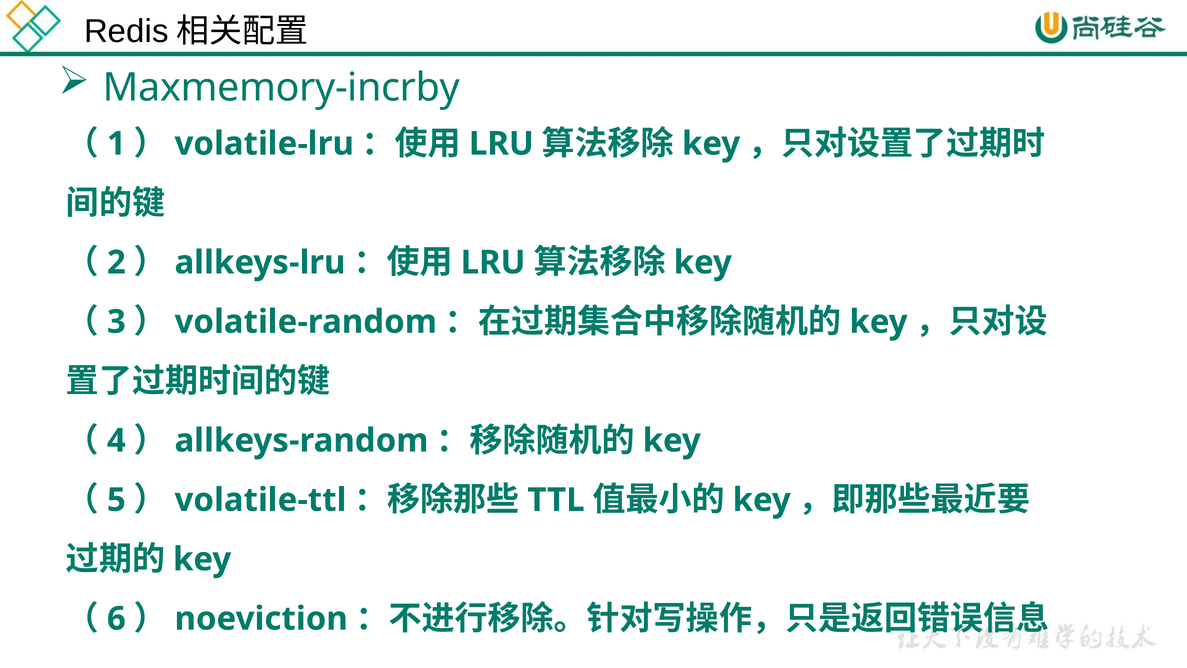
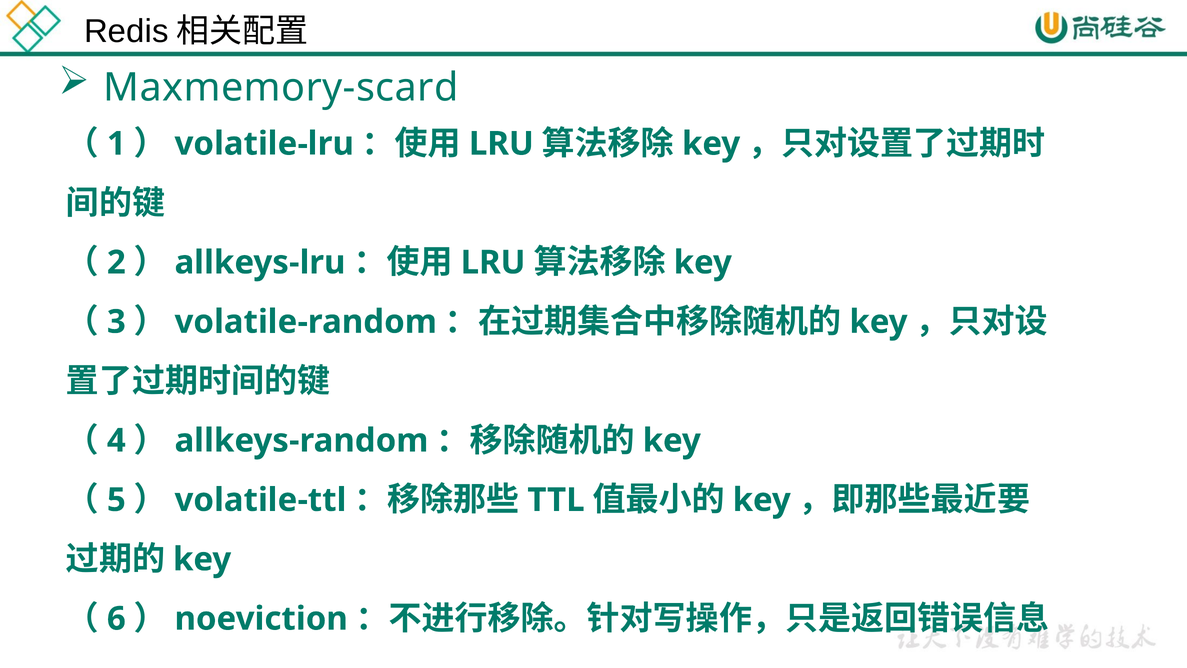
Maxmemory-incrby: Maxmemory-incrby -> Maxmemory-scard (281, 88)
